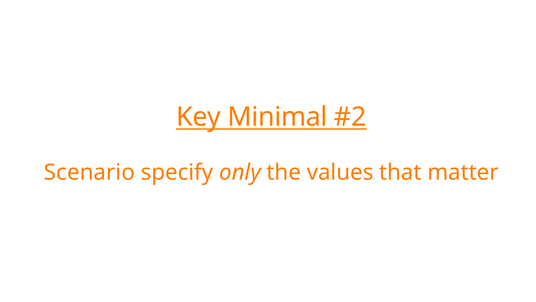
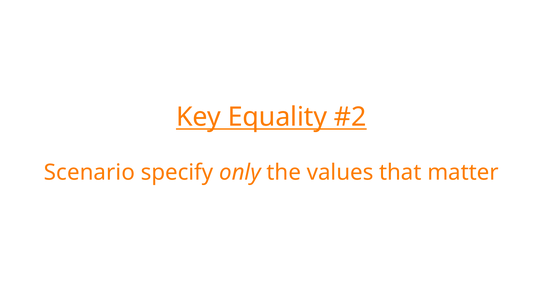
Minimal: Minimal -> Equality (277, 117)
